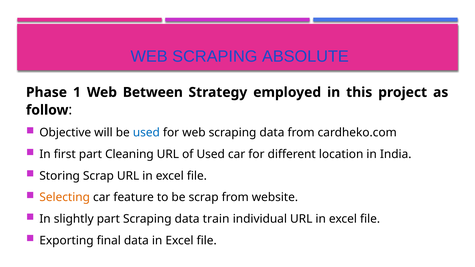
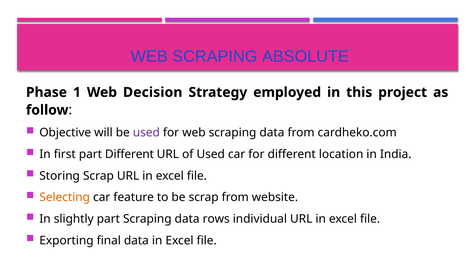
Between: Between -> Decision (153, 92)
used colour: blue -> purple (146, 133)
part Cleaning: Cleaning -> Different (129, 154)
train: train -> rows (216, 219)
